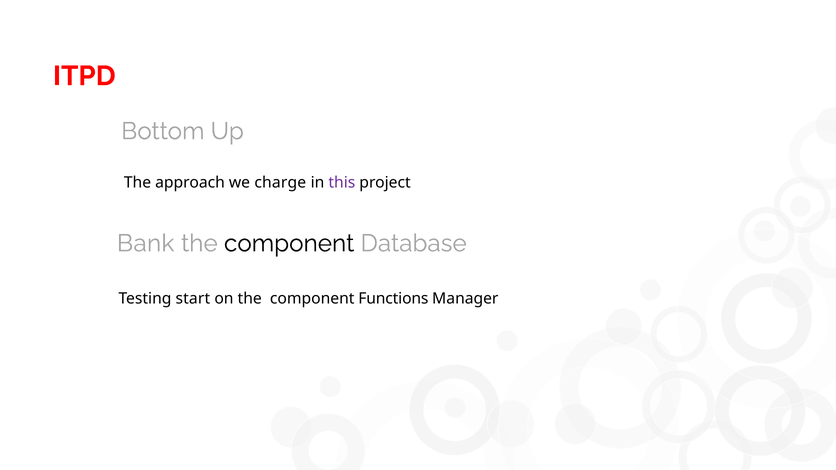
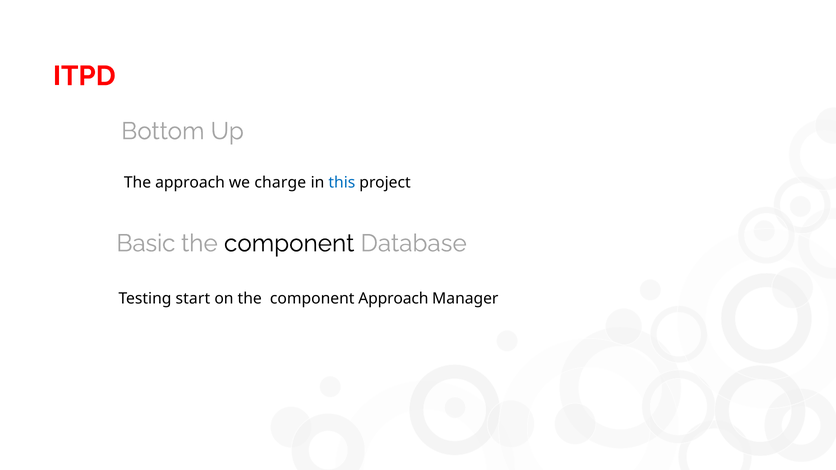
this colour: purple -> blue (342, 183)
Bank: Bank -> Basic (146, 243)
component Functions: Functions -> Approach (393, 299)
